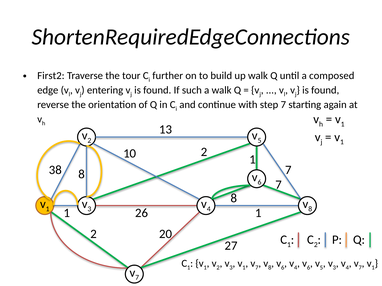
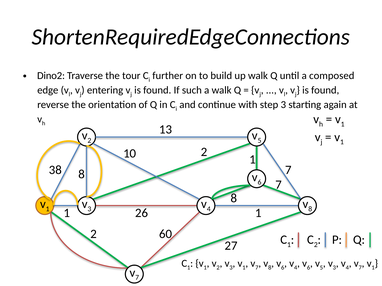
First2: First2 -> Dino2 (51, 76)
step 7: 7 -> 3 (283, 105)
20: 20 -> 60 (166, 234)
